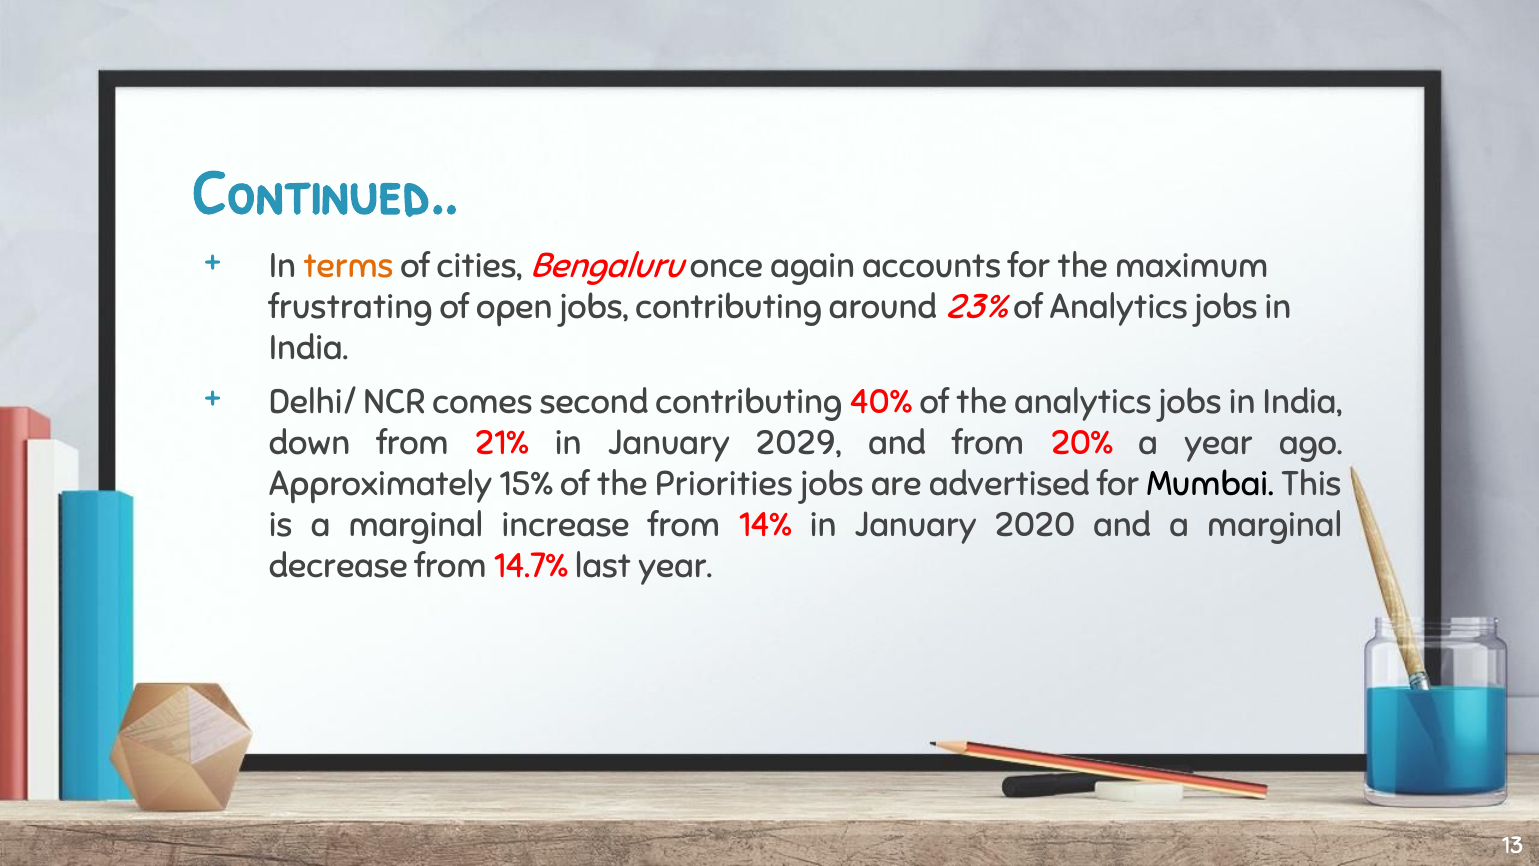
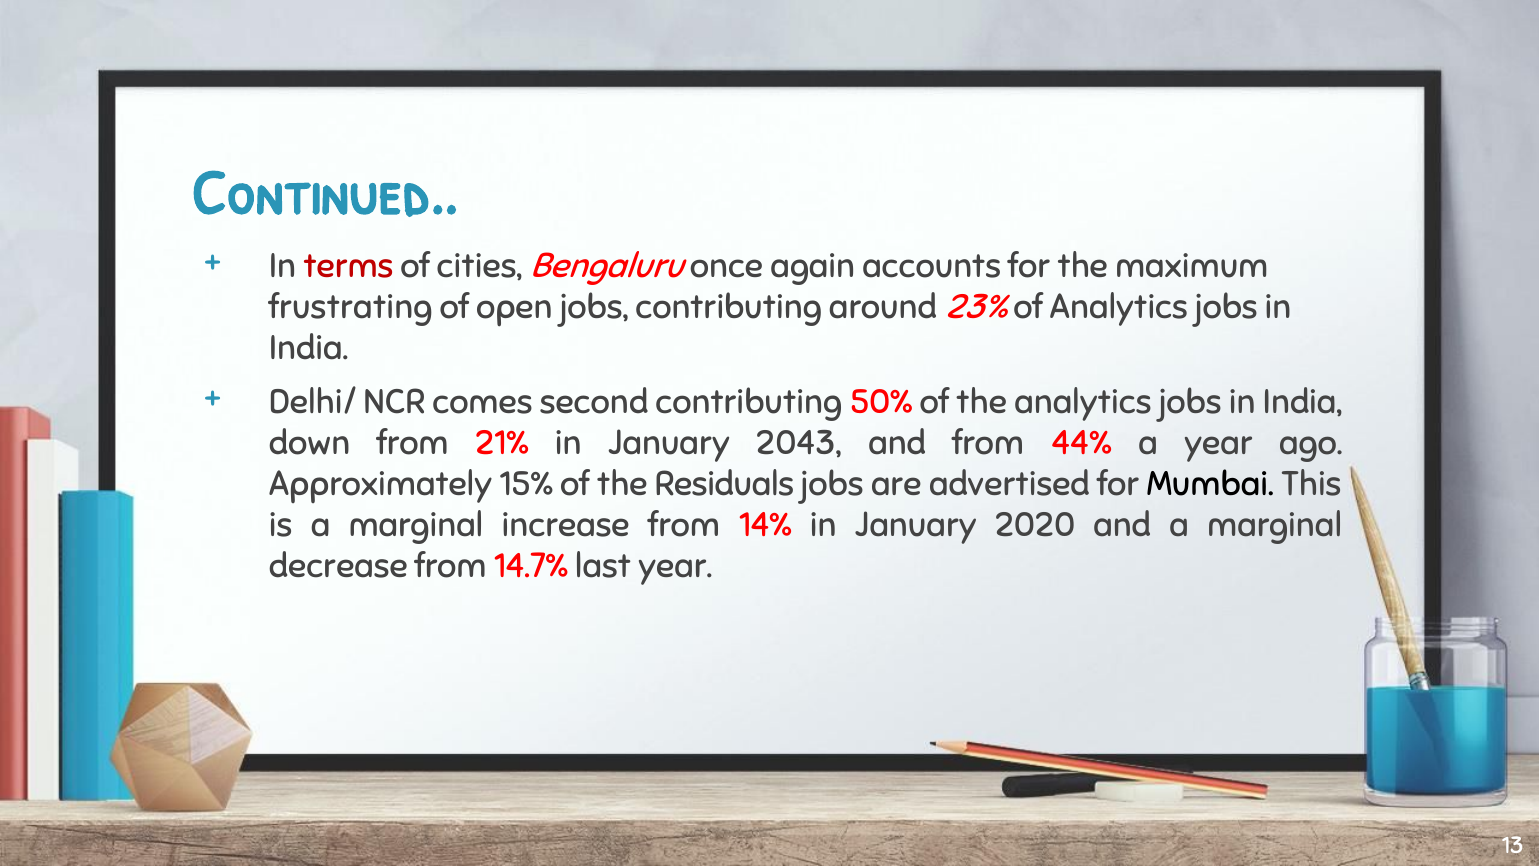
terms colour: orange -> red (348, 266)
40%: 40% -> 50% (881, 402)
2029: 2029 -> 2043 (799, 443)
20%: 20% -> 44% (1082, 443)
Priorities: Priorities -> Residuals (724, 484)
